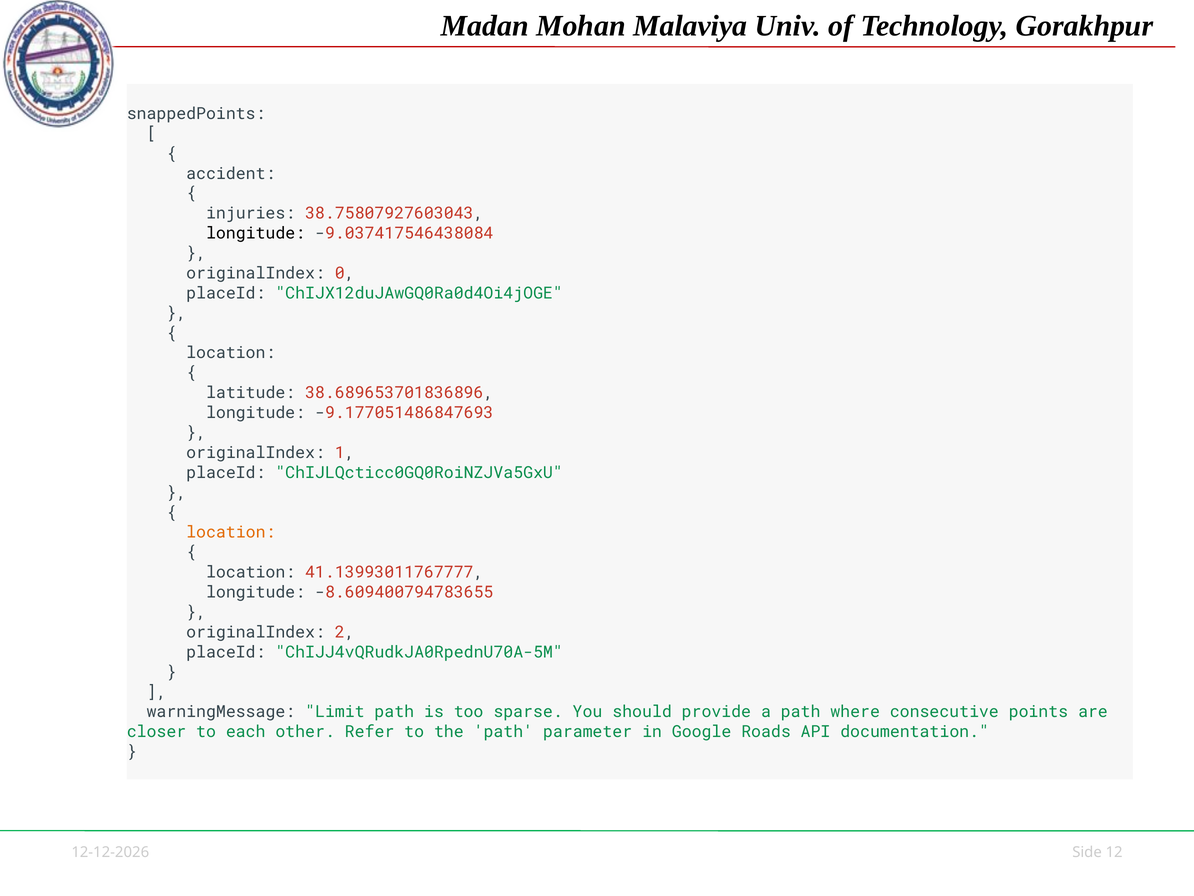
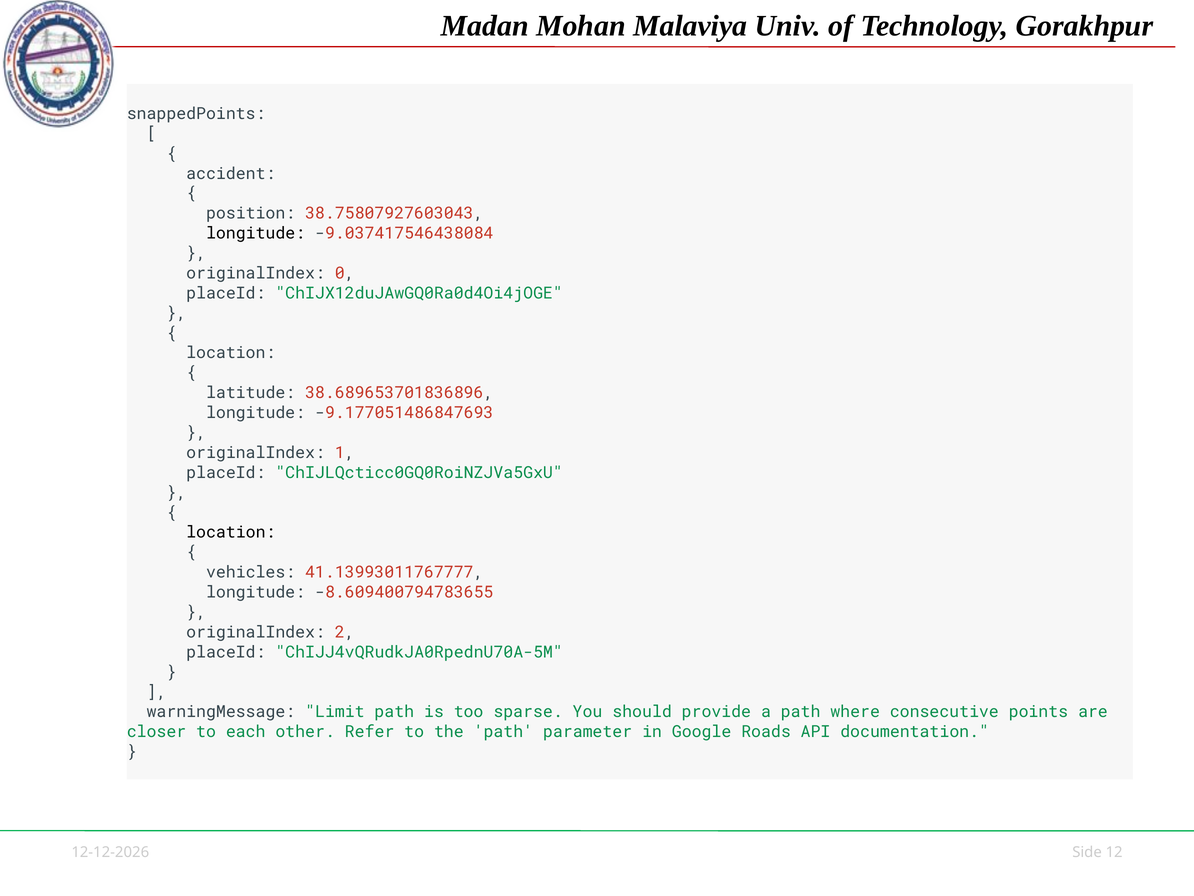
injuries: injuries -> position (251, 213)
location colour: orange -> black (231, 532)
location: location -> vehicles (251, 572)
